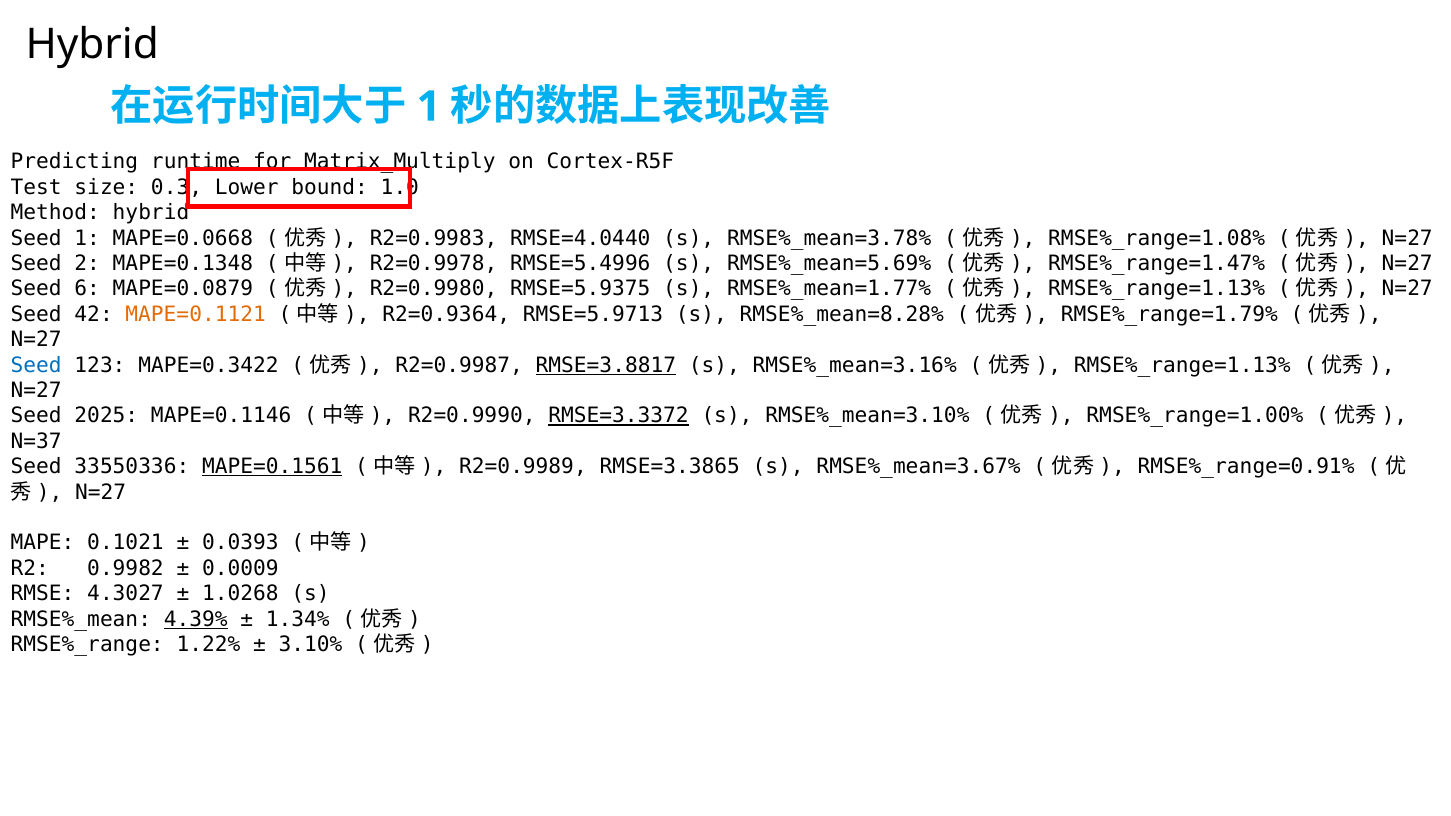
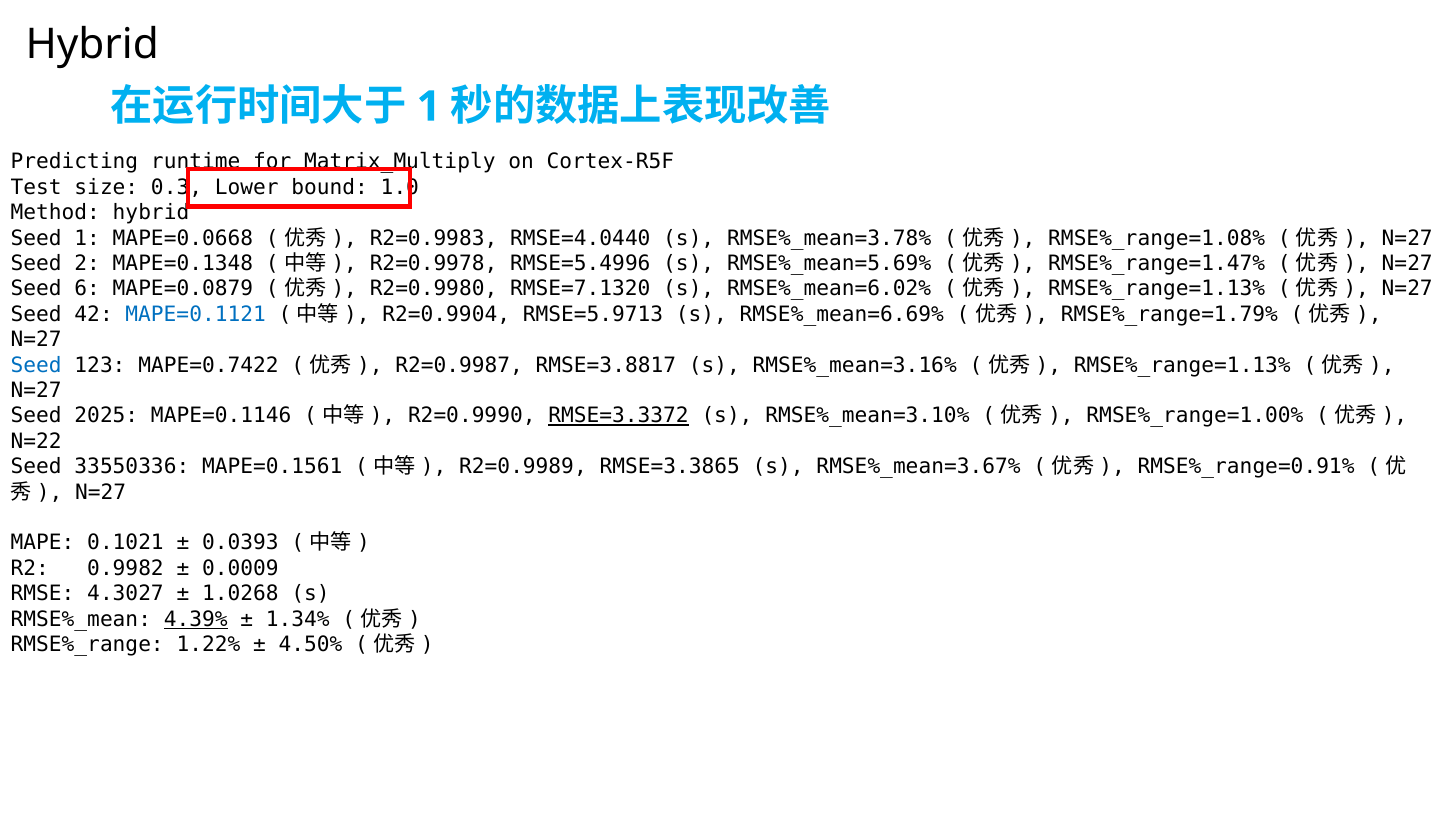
RMSE=5.9375: RMSE=5.9375 -> RMSE=7.1320 (580, 289)
RMSE%_mean=1.77%: RMSE%_mean=1.77% -> RMSE%_mean=6.02% (829, 289)
MAPE=0.1121 colour: orange -> blue (196, 314)
R2=0.9364: R2=0.9364 -> R2=0.9904 (446, 314)
RMSE%_mean=8.28%: RMSE%_mean=8.28% -> RMSE%_mean=6.69% (842, 314)
MAPE=0.3422: MAPE=0.3422 -> MAPE=0.7422 (208, 365)
RMSE=3.8817 underline: present -> none (606, 365)
N=37: N=37 -> N=22 (36, 441)
MAPE=0.1561 underline: present -> none (272, 467)
3.10%: 3.10% -> 4.50% (311, 645)
